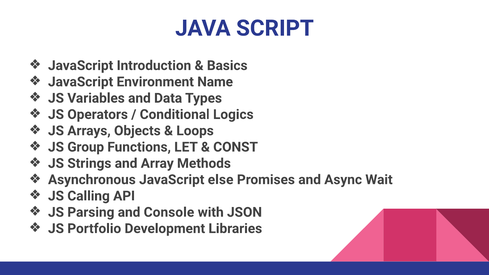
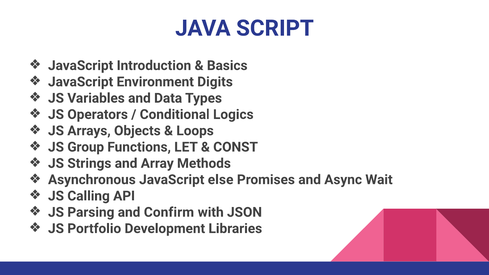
Name: Name -> Digits (215, 82)
Console: Console -> Confirm (169, 212)
